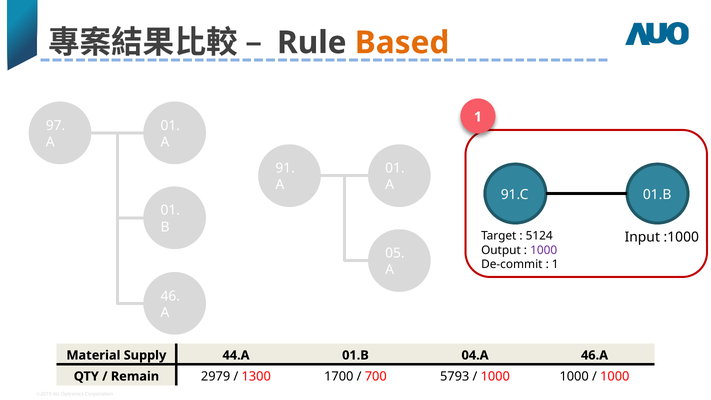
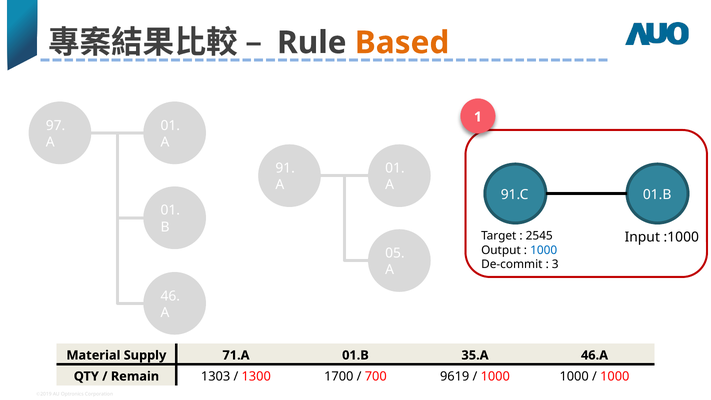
5124: 5124 -> 2545 (539, 236)
1000 colour: purple -> blue (544, 250)
1: 1 -> 3 (555, 264)
44.A: 44.A -> 71.A (236, 355)
04.A: 04.A -> 35.A (475, 355)
2979: 2979 -> 1303 (216, 376)
5793: 5793 -> 9619 (455, 376)
